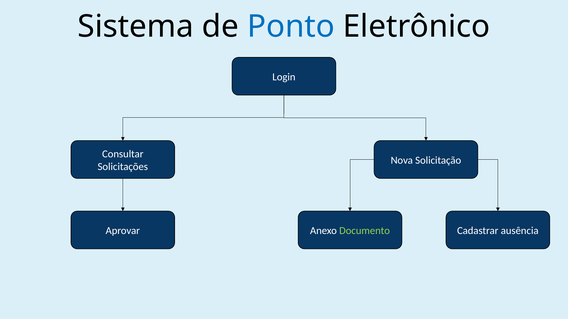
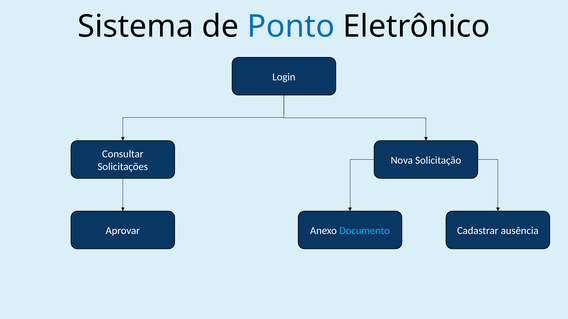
Documento colour: light green -> light blue (365, 231)
